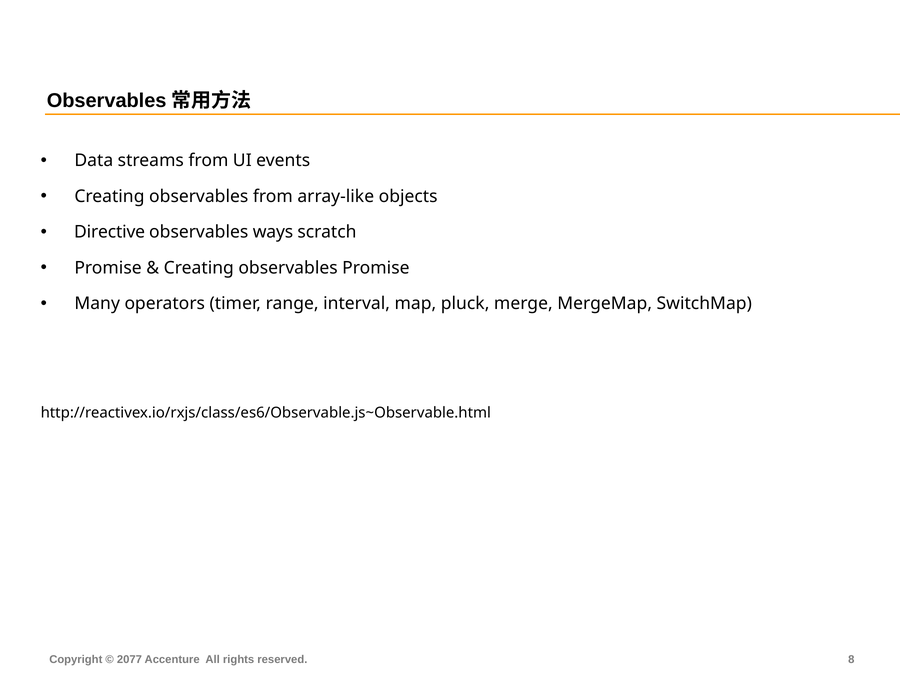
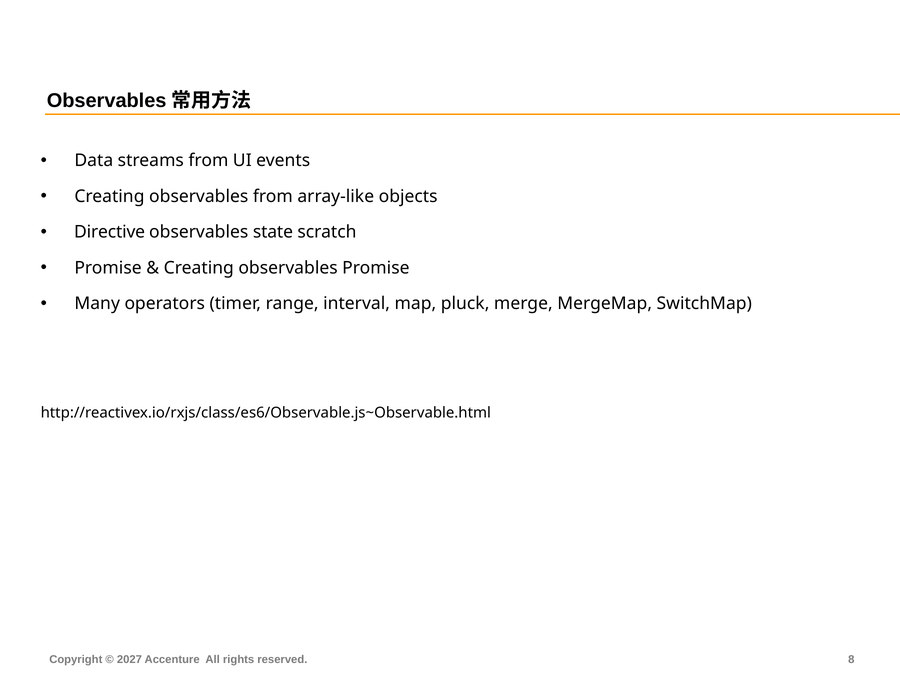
ways: ways -> state (273, 232)
2077: 2077 -> 2027 (129, 660)
